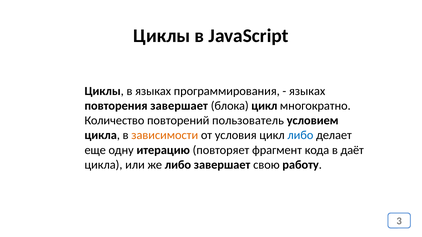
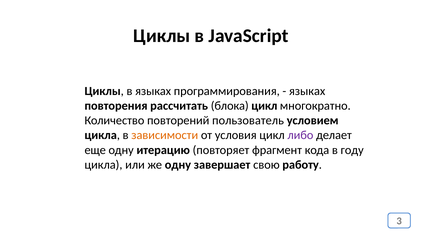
повторения завершает: завершает -> рассчитать (179, 106)
либо colour: blue -> purple (300, 135)
даёт: даёт -> году (352, 150)
же либо: либо -> одну (178, 165)
